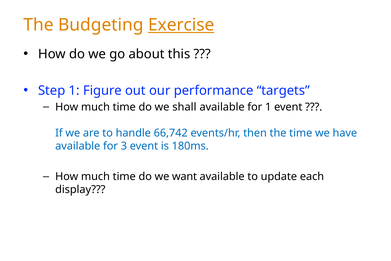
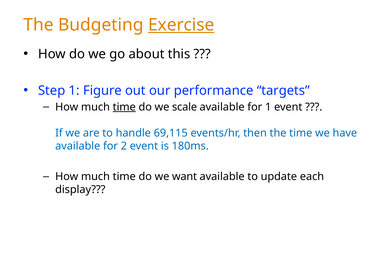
time underline: none -> present (124, 107)
shall: shall -> scale (185, 107)
66,742: 66,742 -> 69,115 (171, 133)
3: 3 -> 2 (124, 146)
